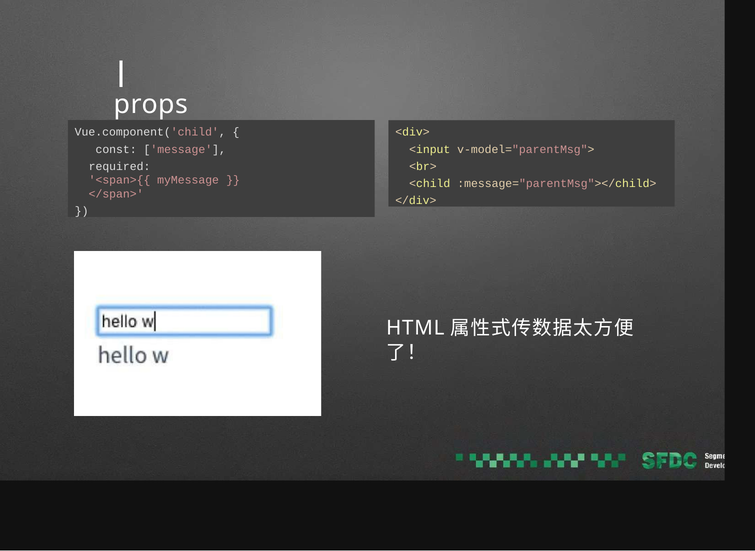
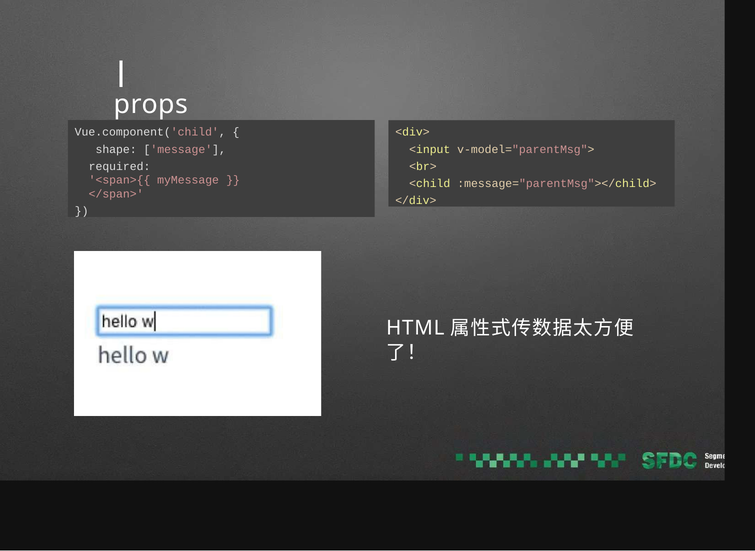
const: const -> shape (116, 149)
